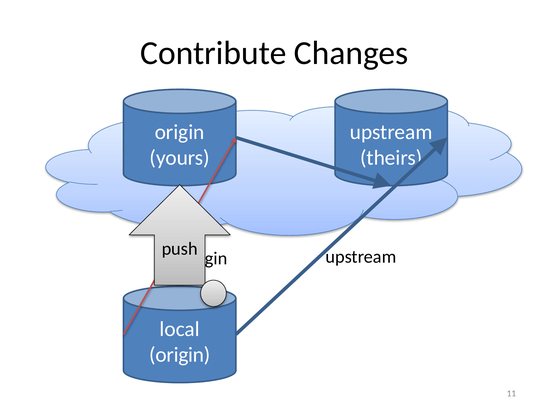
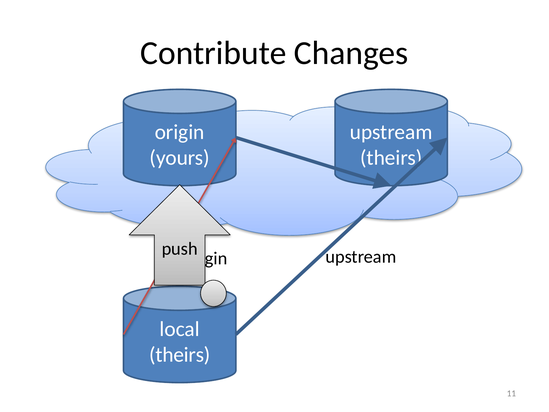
origin: origin -> theirs (180, 355)
